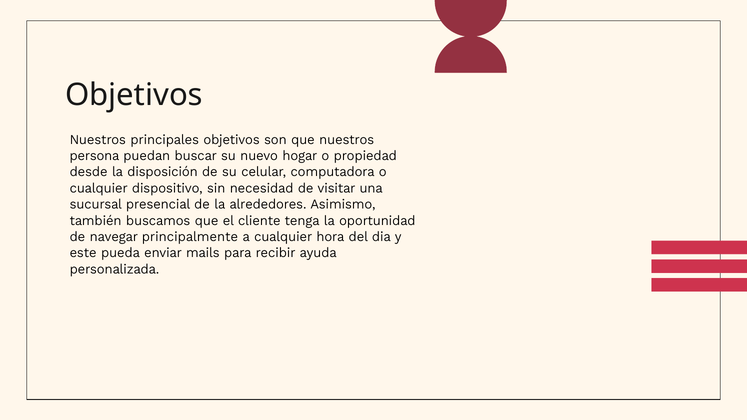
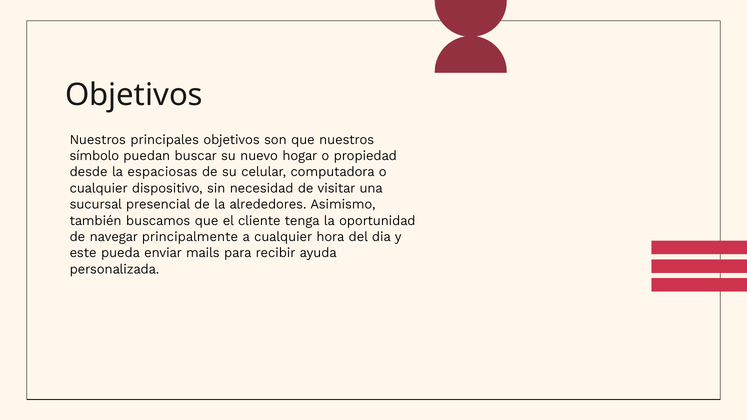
persona: persona -> símbolo (94, 156)
disposición: disposición -> espaciosas (162, 172)
